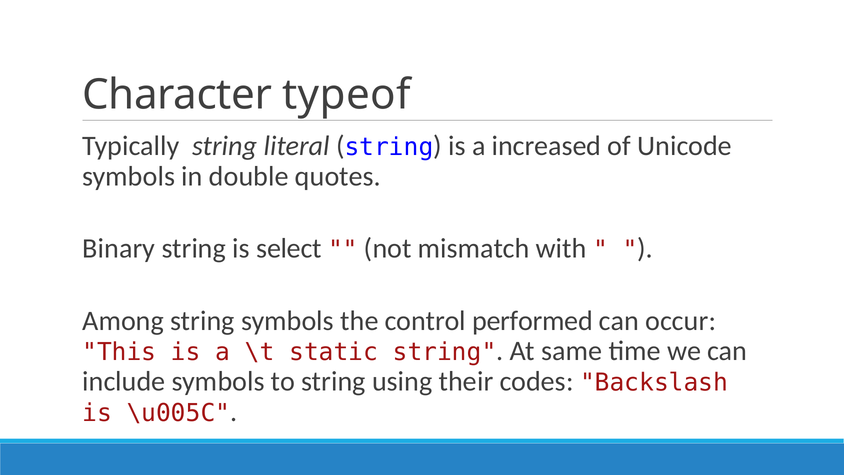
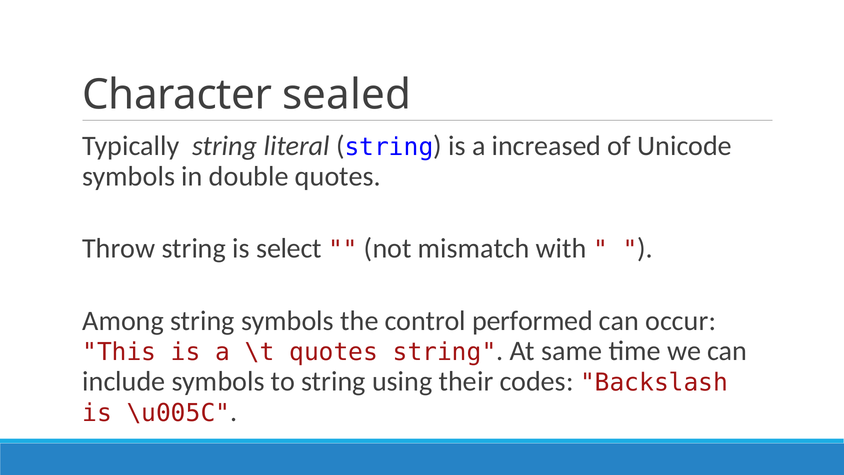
typeof: typeof -> sealed (347, 95)
Binary: Binary -> Throw (119, 248)
\t static: static -> quotes (334, 352)
